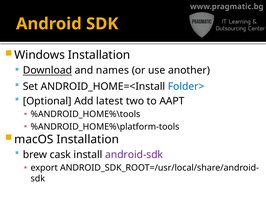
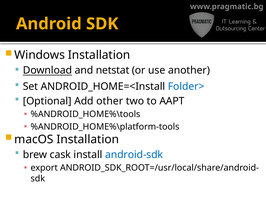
names: names -> netstat (113, 70)
latest: latest -> other (110, 101)
android-sdk colour: purple -> blue (134, 154)
